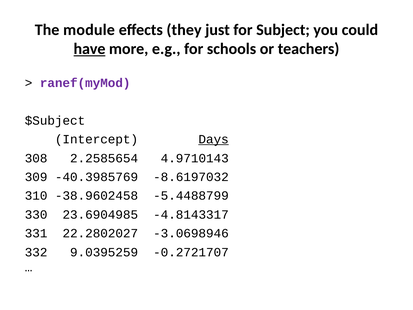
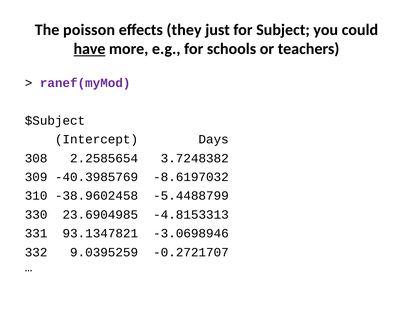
module: module -> poisson (89, 30)
Days underline: present -> none (214, 139)
4.9710143: 4.9710143 -> 3.7248382 (195, 158)
-4.8143317: -4.8143317 -> -4.8153313 (191, 214)
22.2802027: 22.2802027 -> 93.1347821 (100, 233)
